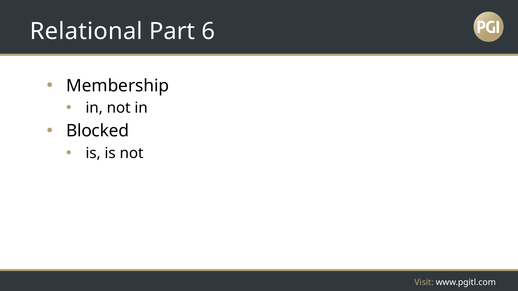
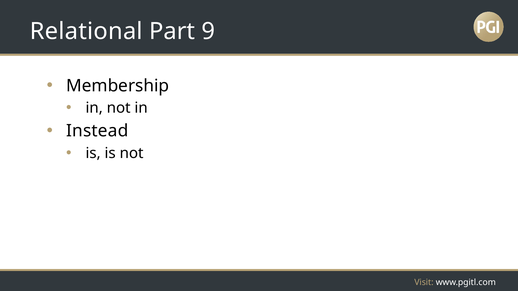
6: 6 -> 9 (208, 31)
Blocked: Blocked -> Instead (97, 131)
